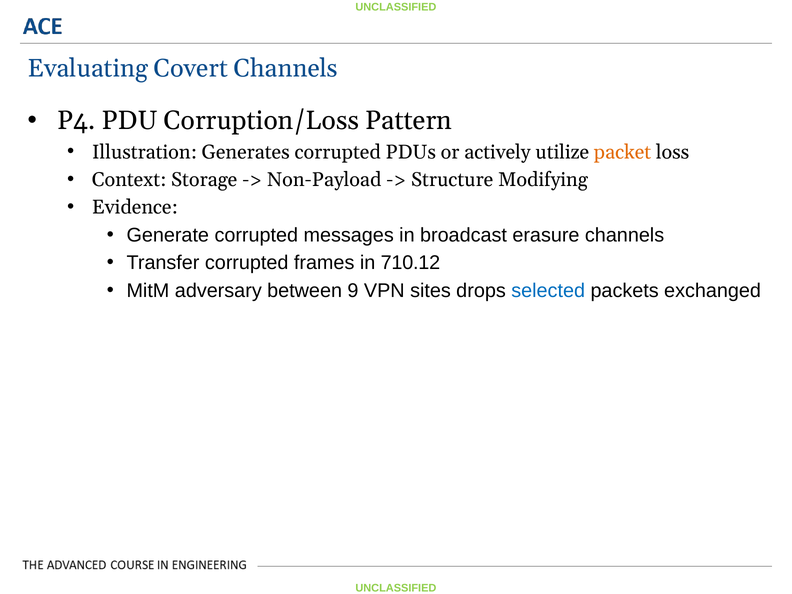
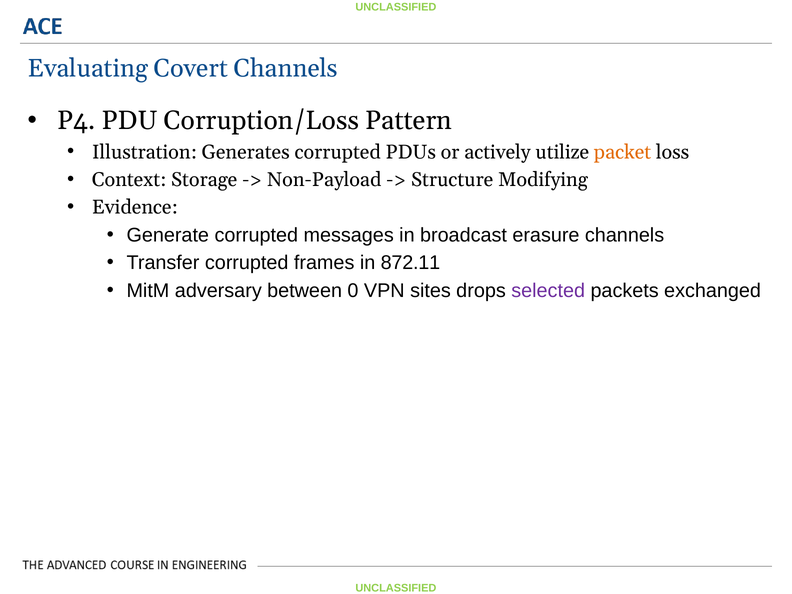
710.12: 710.12 -> 872.11 (410, 263)
9: 9 -> 0 (353, 291)
selected colour: blue -> purple (548, 291)
